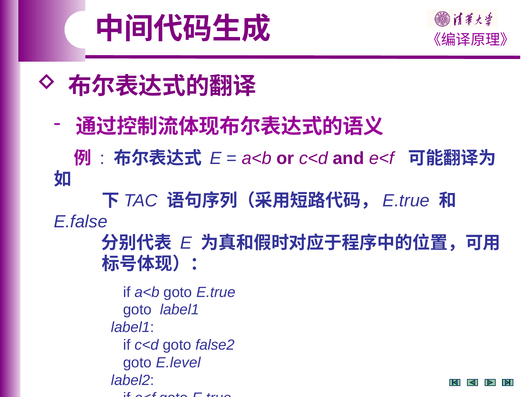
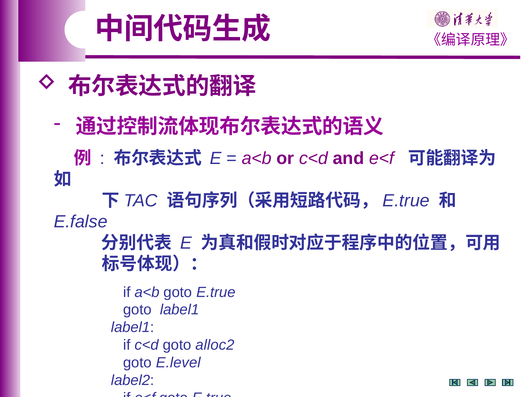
false2: false2 -> alloc2 (215, 345)
